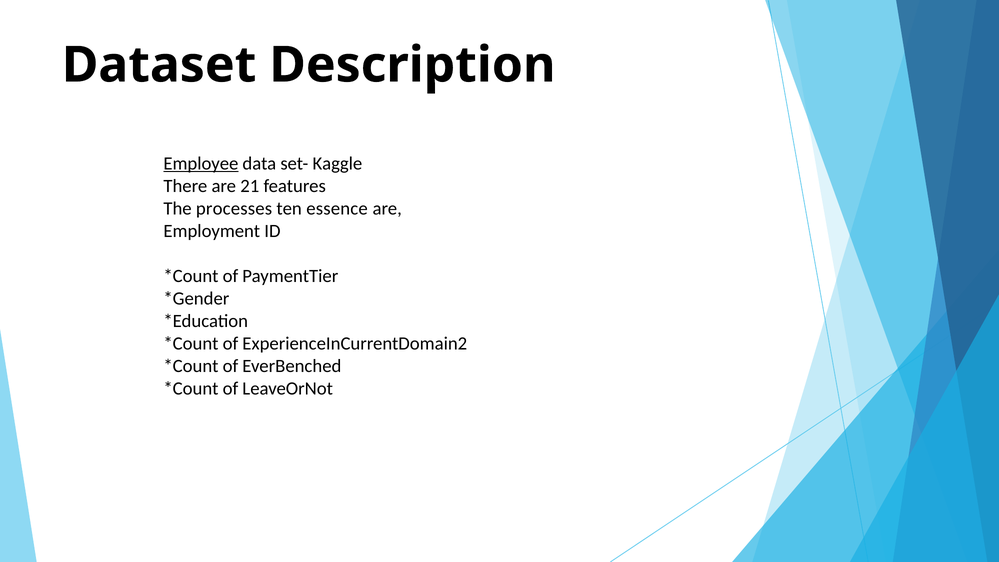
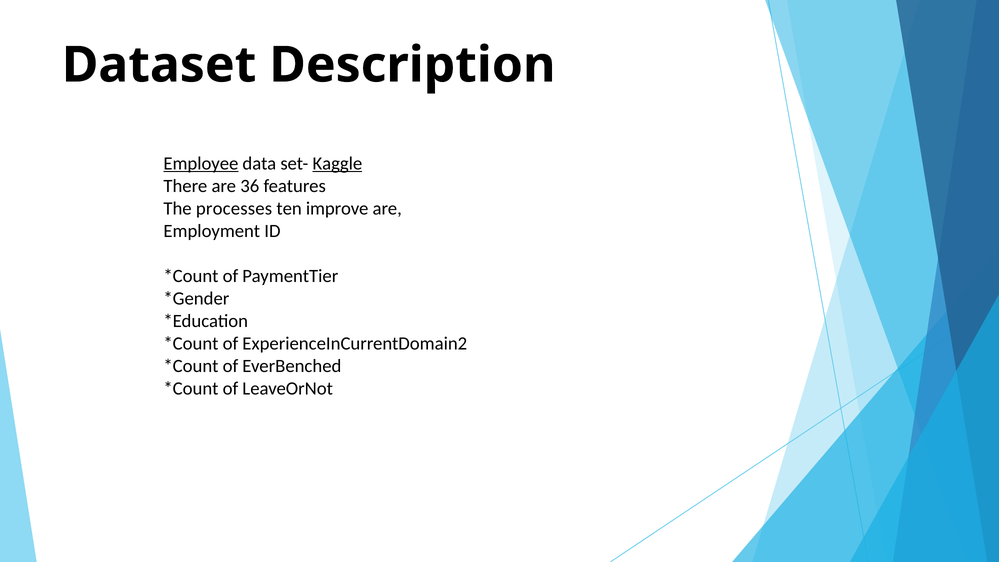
Kaggle underline: none -> present (337, 164)
21: 21 -> 36 (250, 186)
essence: essence -> improve (337, 209)
